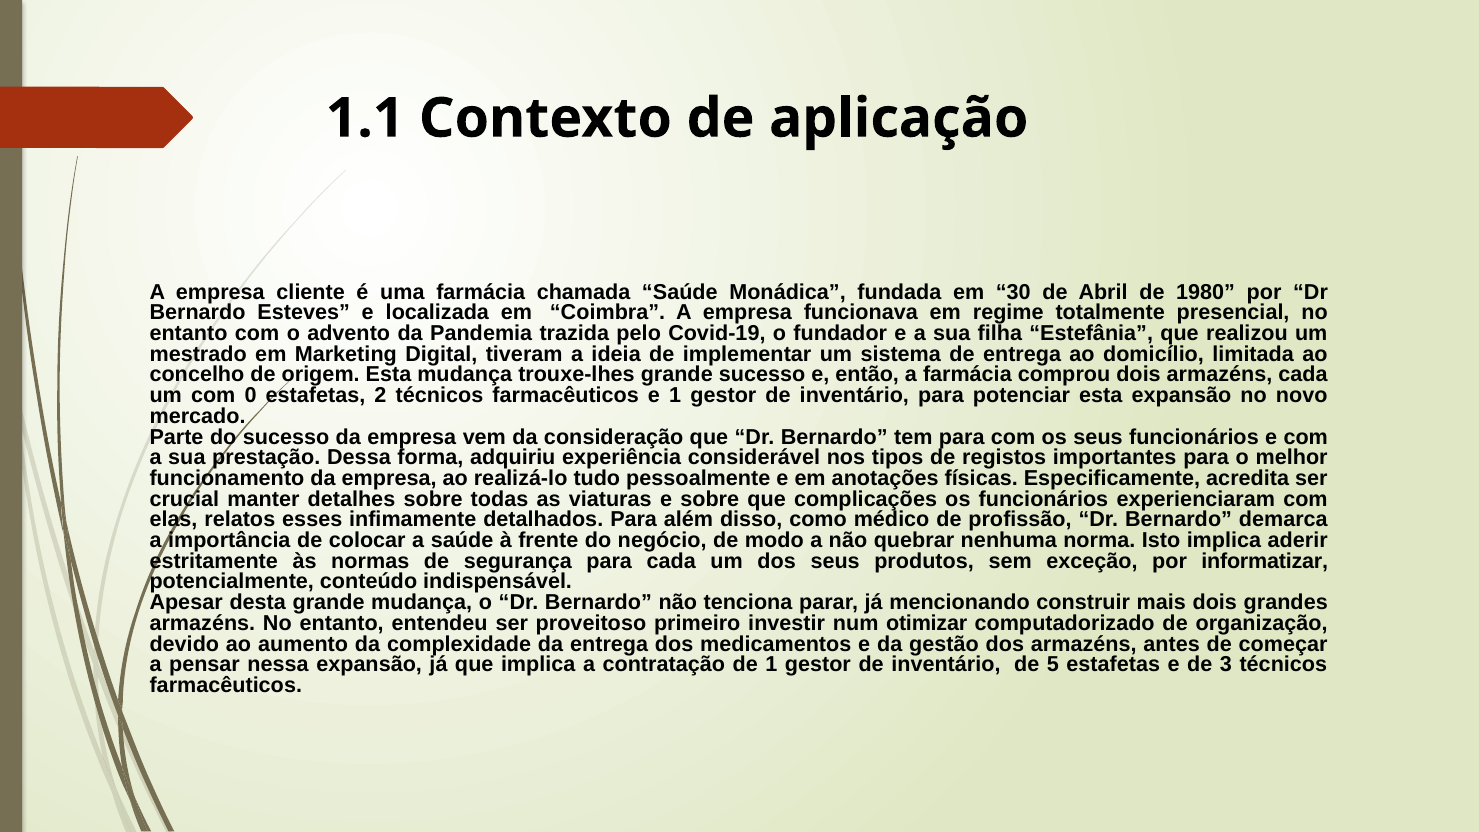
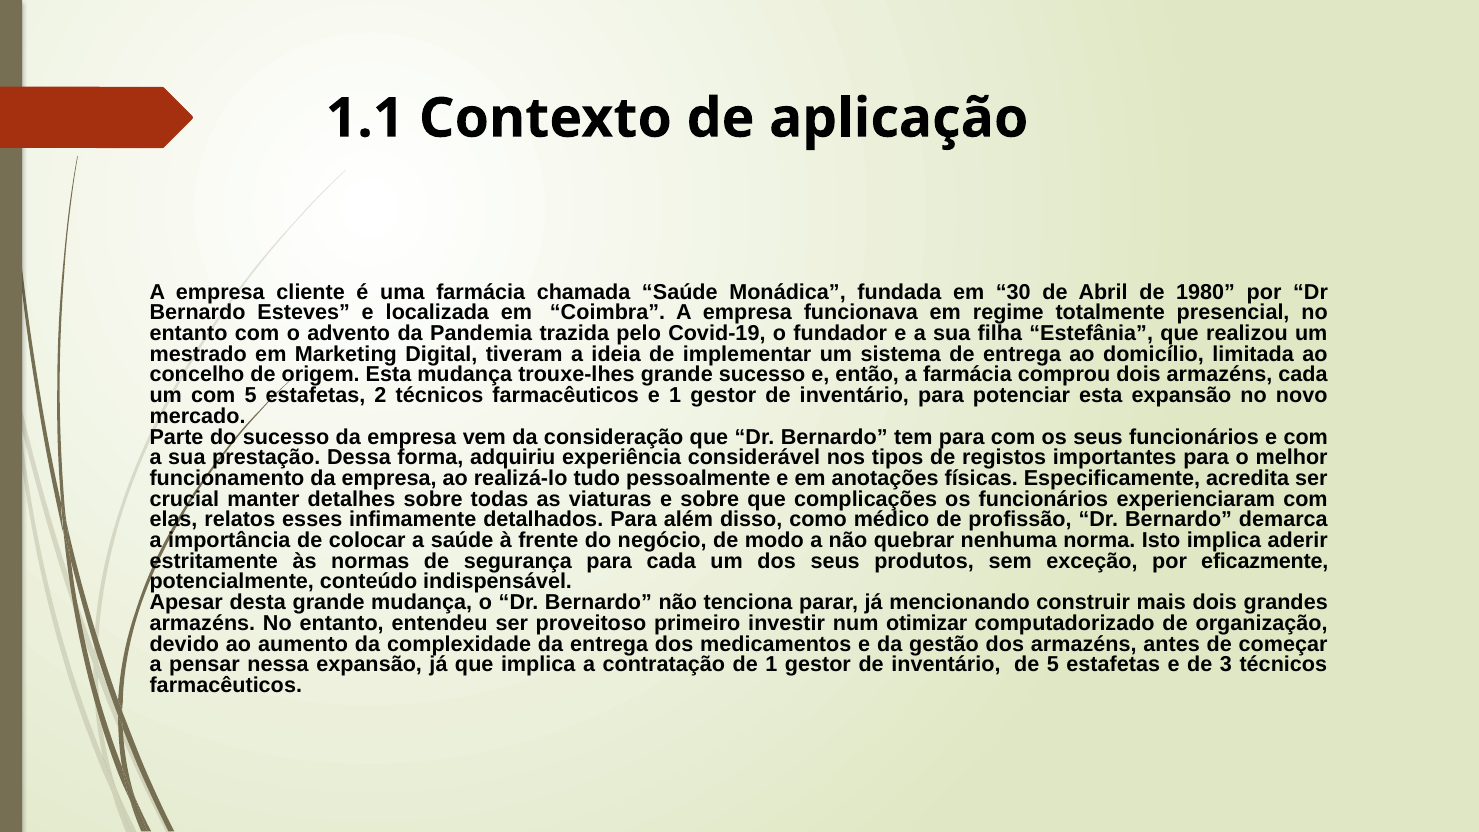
com 0: 0 -> 5 (251, 396)
informatizar: informatizar -> eficazmente (1265, 561)
